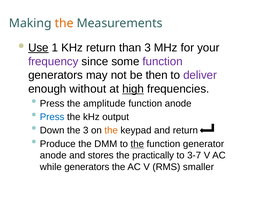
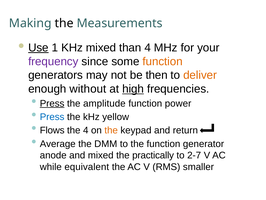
the colour: orange -> black (64, 23)
KHz return: return -> mixed (101, 48)
than 3: 3 -> 4 (148, 48)
function colour: purple -> orange (163, 61)
deliver colour: purple -> orange (200, 75)
Press underline: none -> present (52, 103)
function anode: anode -> power (178, 103)
output: output -> yellow (116, 117)
Down: Down -> Flows (52, 130)
the 3: 3 -> 4 (86, 130)
Produce: Produce -> Average (58, 143)
the underline: present -> none (137, 143)
and stores: stores -> mixed (101, 155)
3-7: 3-7 -> 2-7 (194, 155)
while generators: generators -> equivalent (87, 167)
